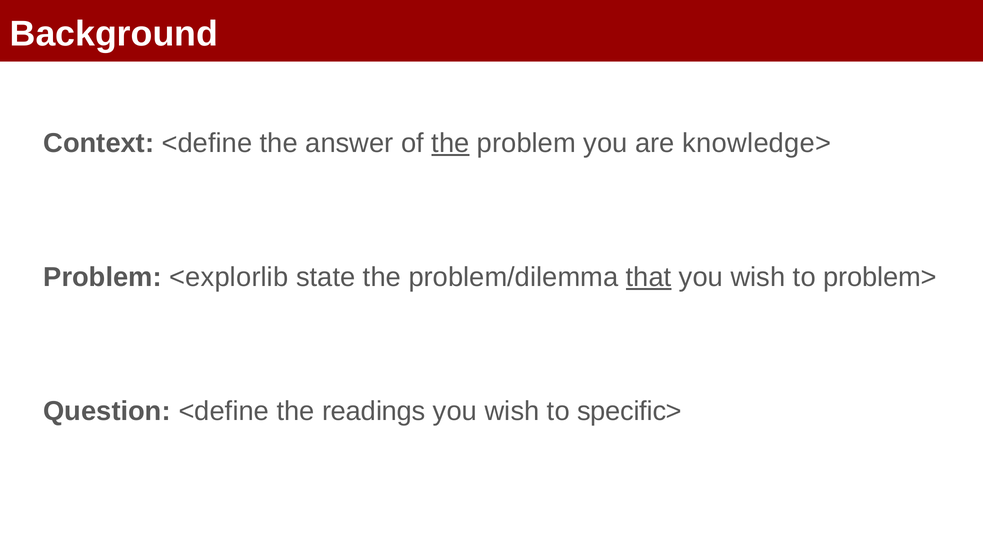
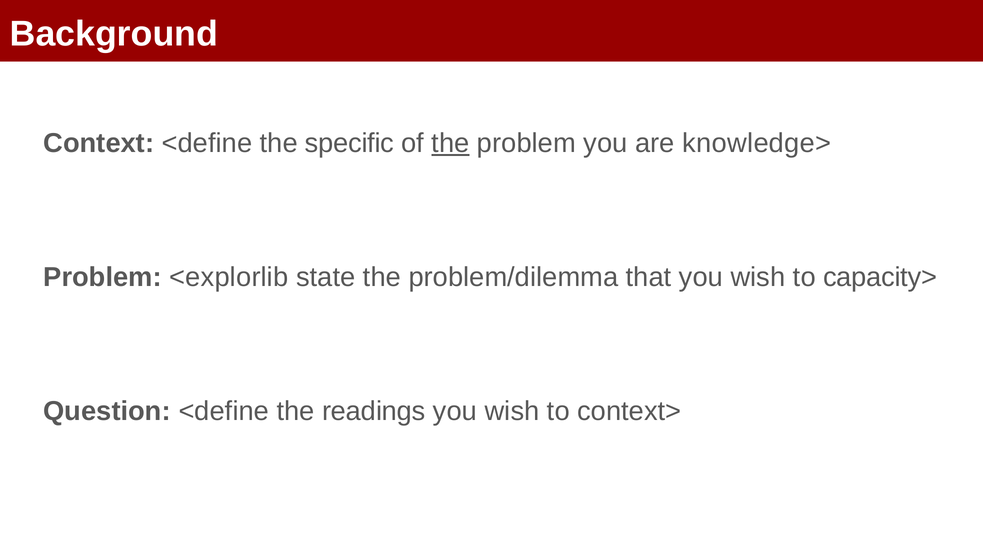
answer: answer -> specific (349, 143)
that underline: present -> none (649, 277)
problem>: problem> -> capacity> (880, 277)
specific>: specific> -> context> (629, 411)
